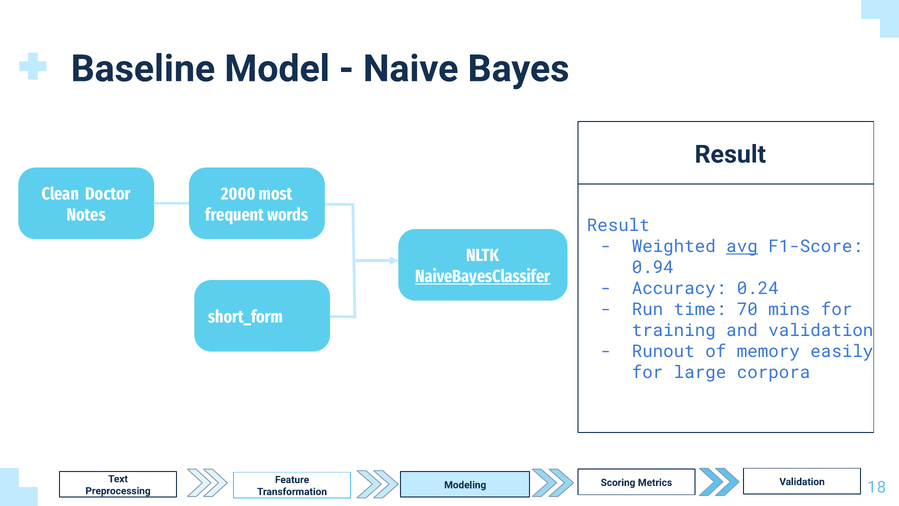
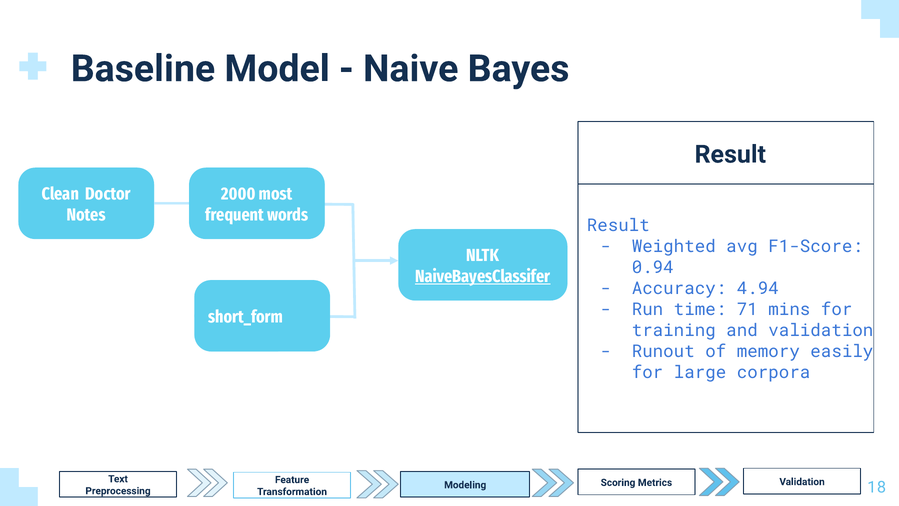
avg underline: present -> none (742, 246)
0.24: 0.24 -> 4.94 (758, 288)
70: 70 -> 71 (747, 309)
